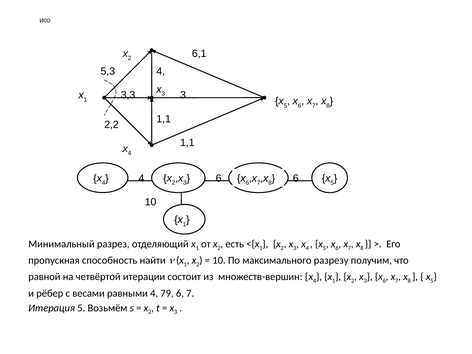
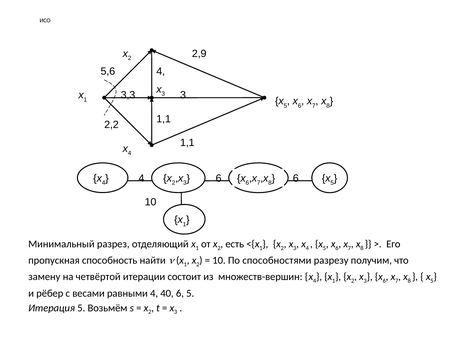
6,1: 6,1 -> 2,9 (199, 54)
5,3: 5,3 -> 5,6 (108, 71)
максимального: максимального -> способностями (277, 260)
равной: равной -> замену (44, 277)
79: 79 -> 40 (167, 293)
6 7: 7 -> 5 (190, 293)
